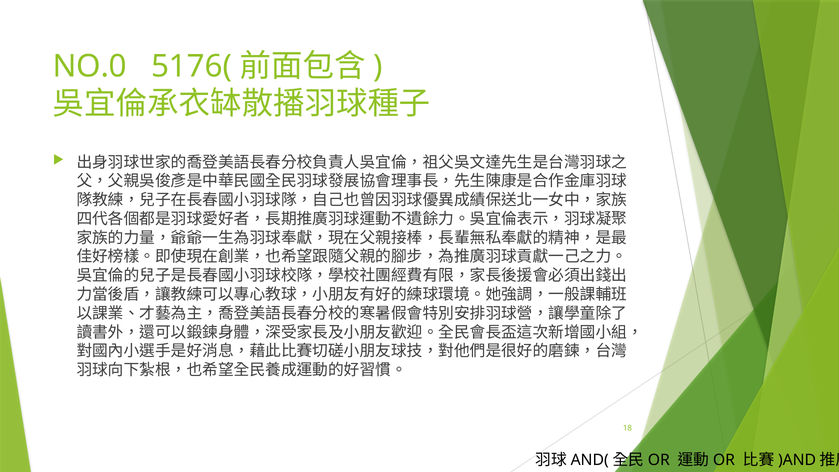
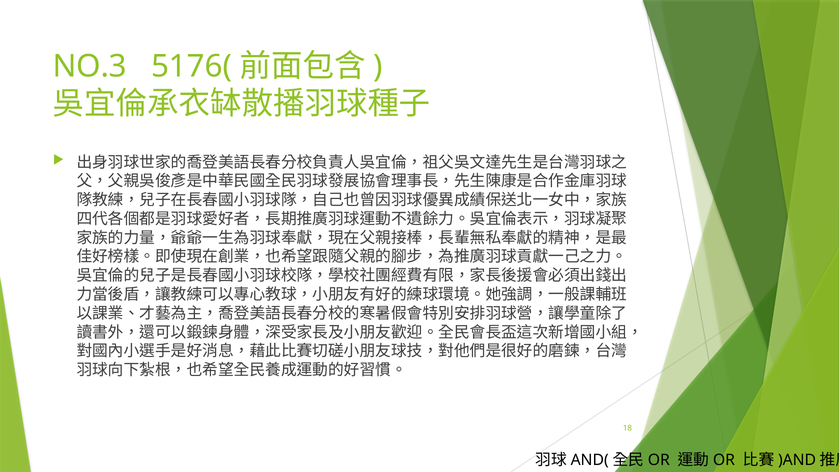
NO.0: NO.0 -> NO.3 (90, 66)
